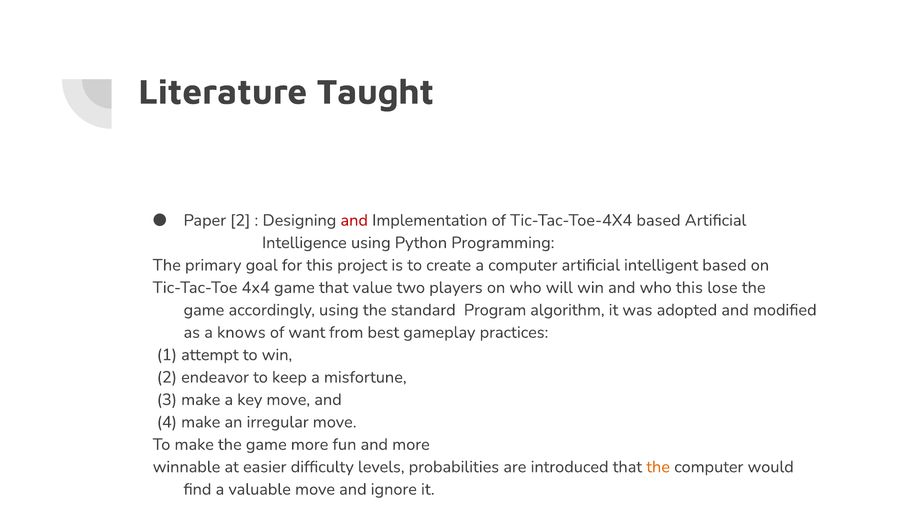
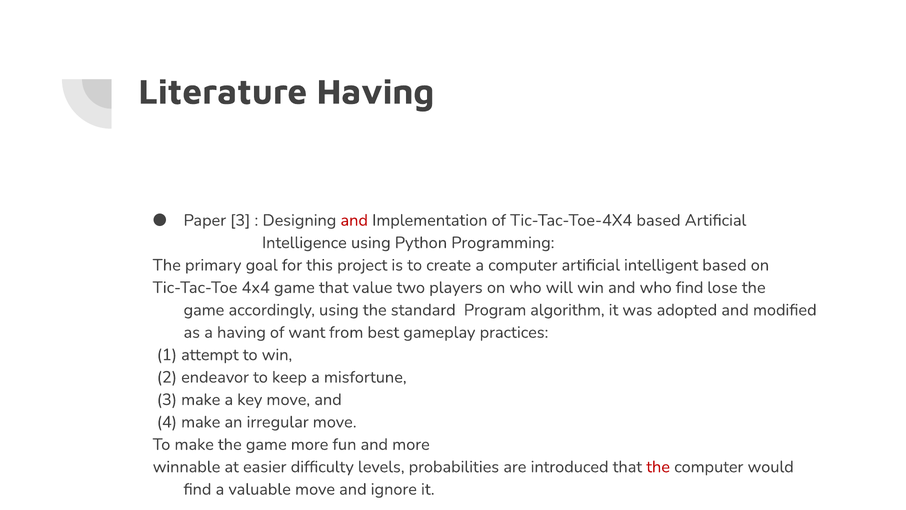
Literature Taught: Taught -> Having (375, 92)
Paper 2: 2 -> 3 (240, 220)
who this: this -> find (690, 287)
a knows: knows -> having (241, 332)
the colour: orange -> red (658, 467)
